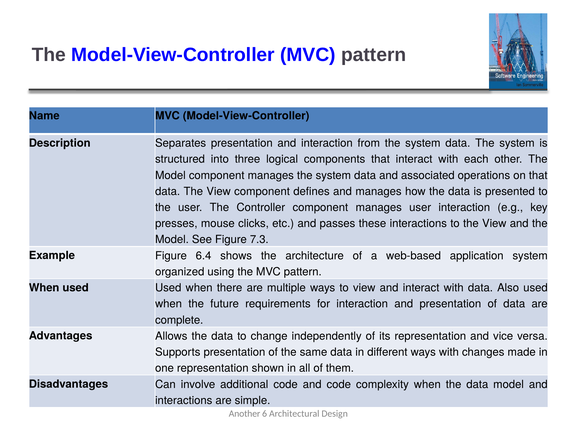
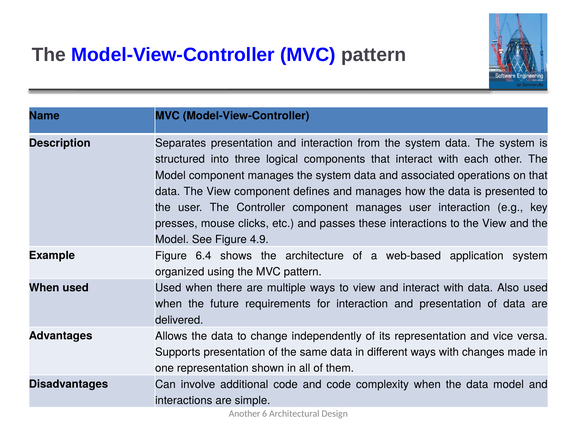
7.3: 7.3 -> 4.9 (259, 239)
complete: complete -> delivered (179, 320)
